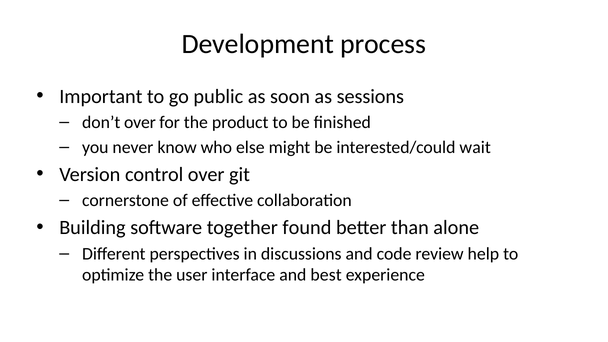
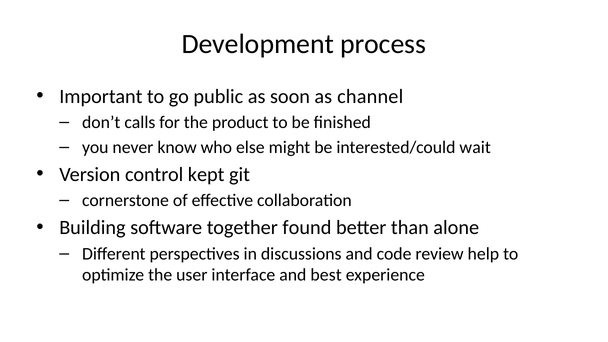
sessions: sessions -> channel (370, 96)
don’t over: over -> calls (140, 123)
control over: over -> kept (206, 174)
